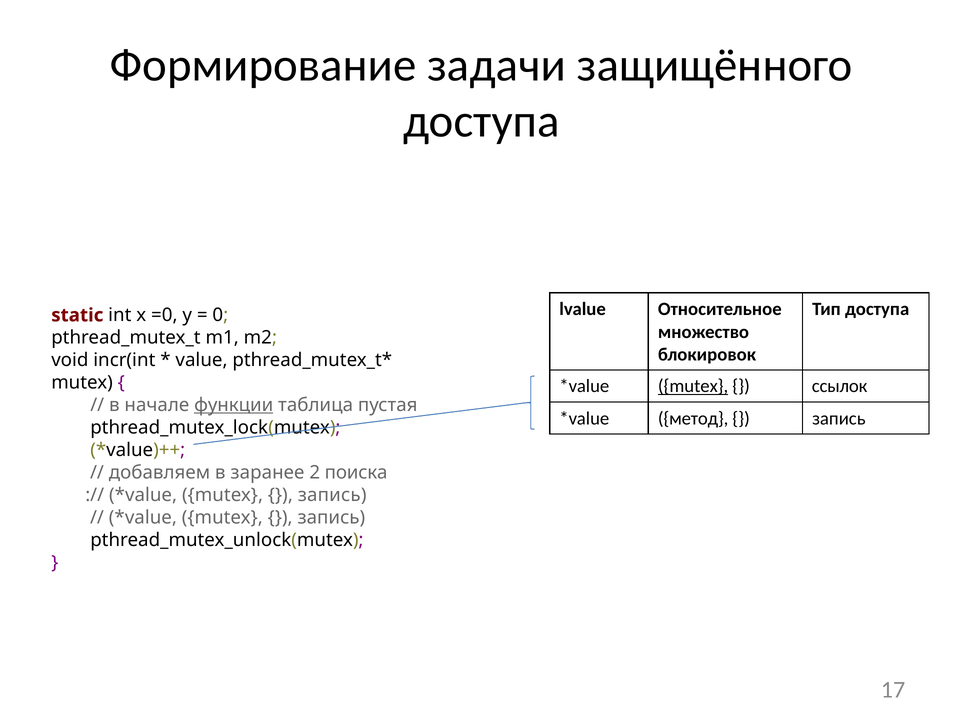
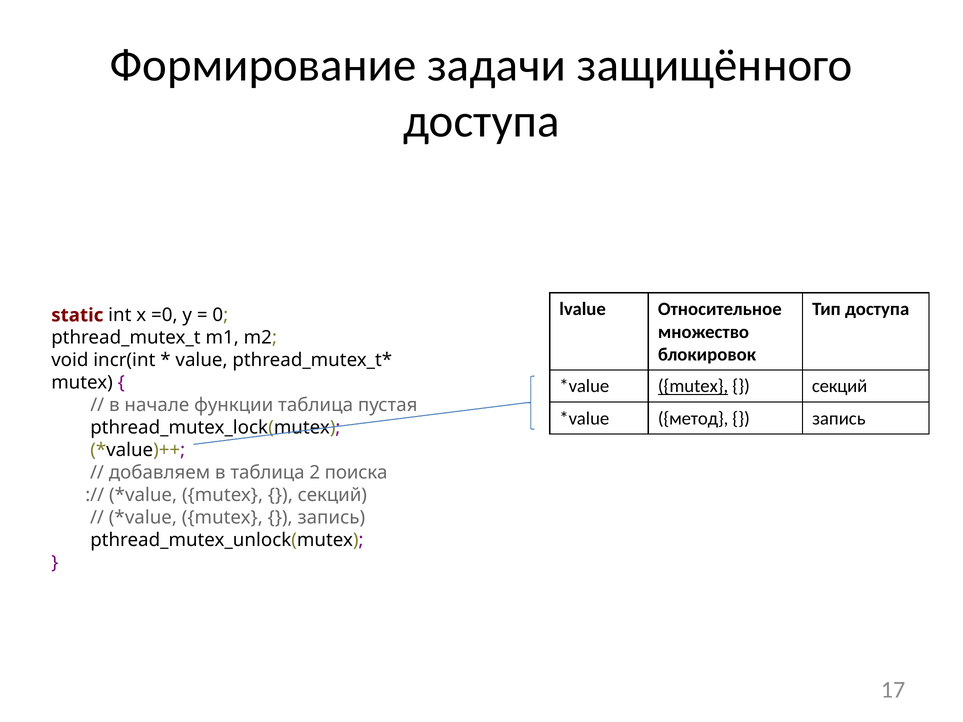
ссылок: ссылок -> секций (840, 386)
функции underline: present -> none (234, 405)
в заранее: заранее -> таблица (268, 473)
запись: запись -> секций (332, 495)
